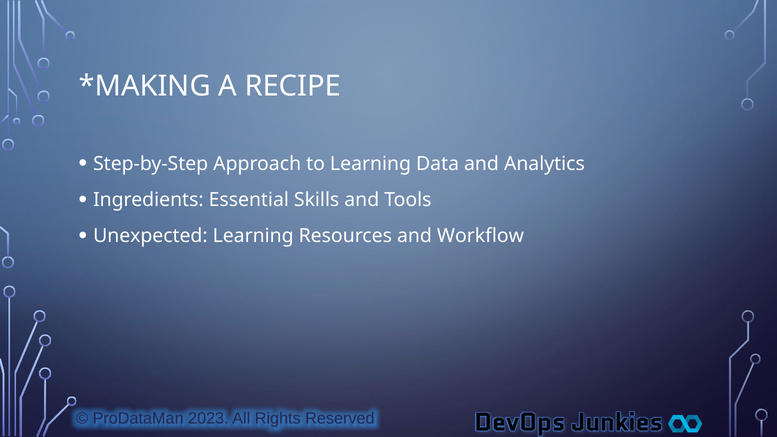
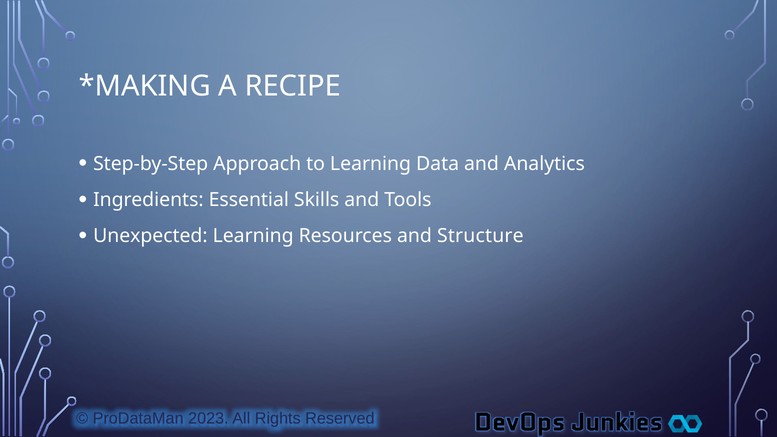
Workflow: Workflow -> Structure (480, 236)
